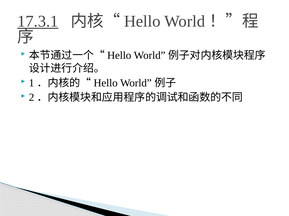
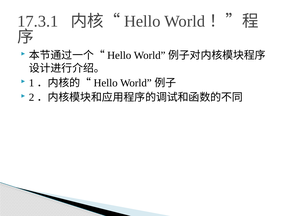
17.3.1 underline: present -> none (38, 21)
